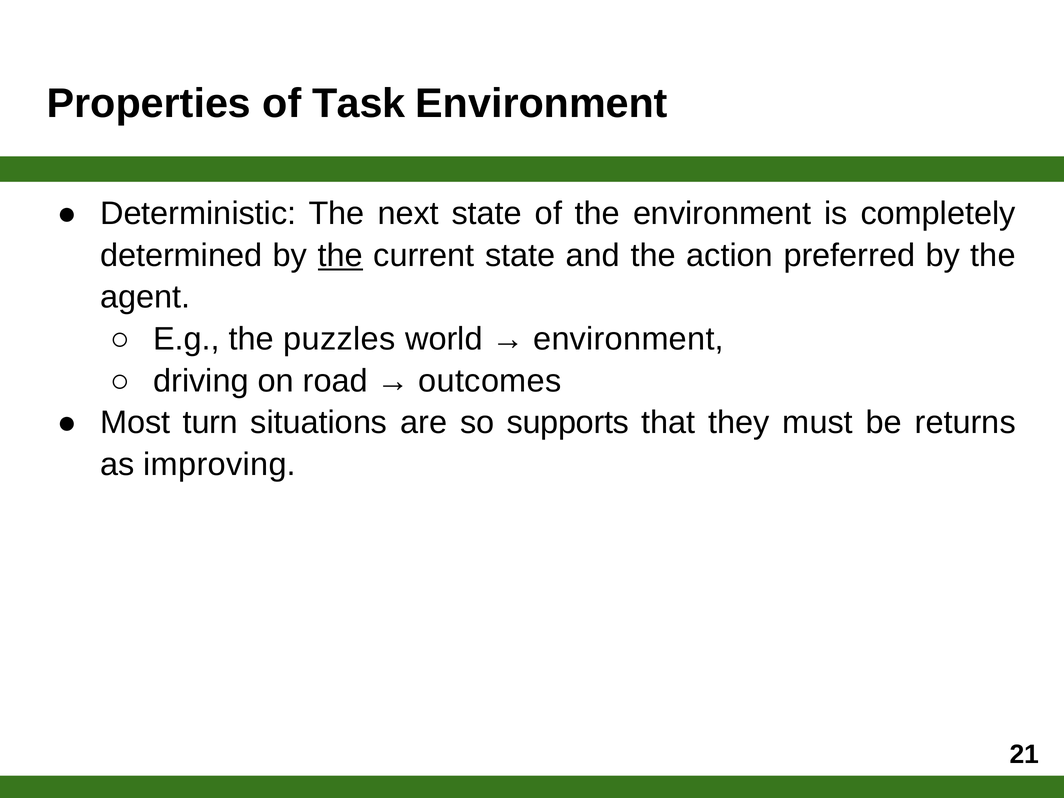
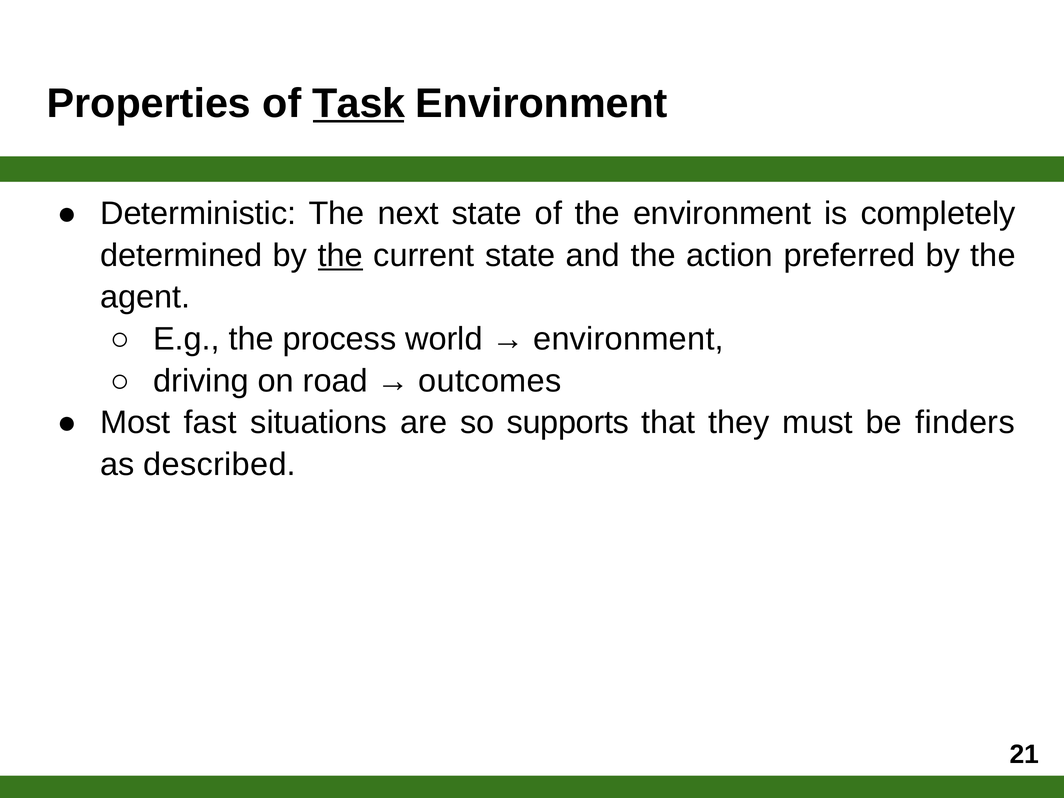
Task underline: none -> present (359, 103)
puzzles: puzzles -> process (340, 339)
turn: turn -> fast (210, 423)
returns: returns -> finders (965, 423)
improving: improving -> described (220, 464)
